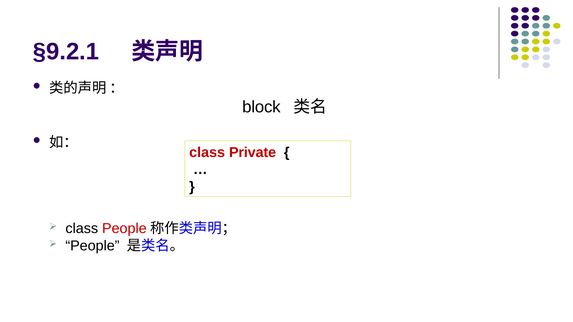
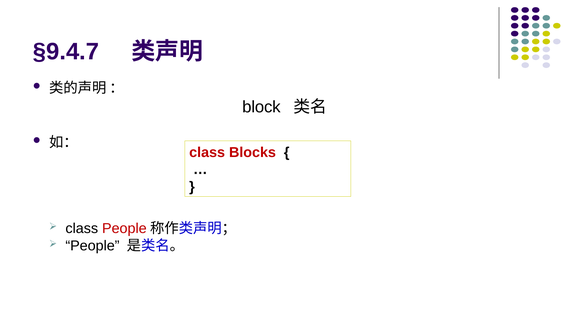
§9.2.1: §9.2.1 -> §9.4.7 (66, 52)
Private: Private -> Blocks (252, 153)
